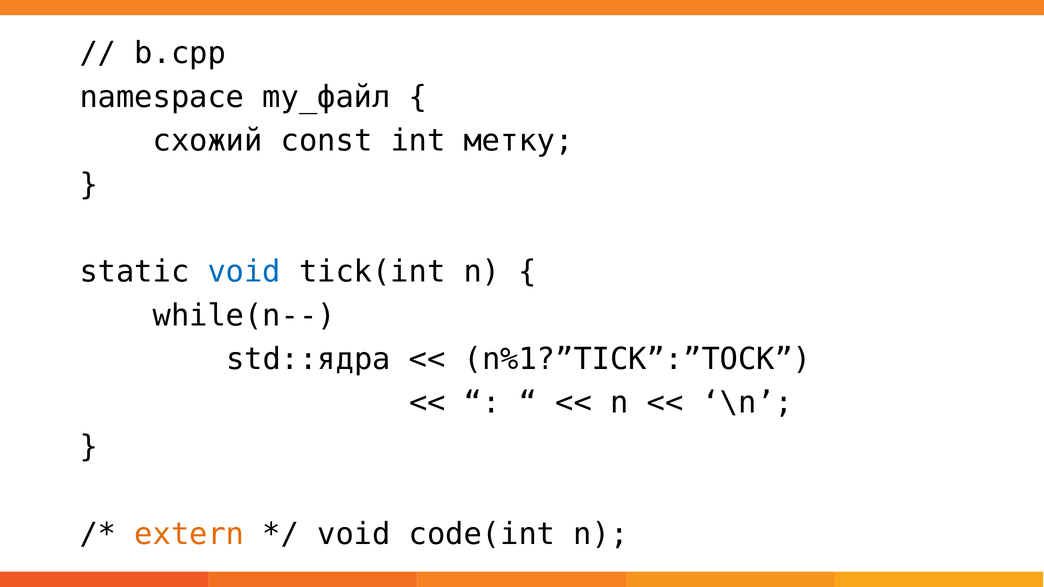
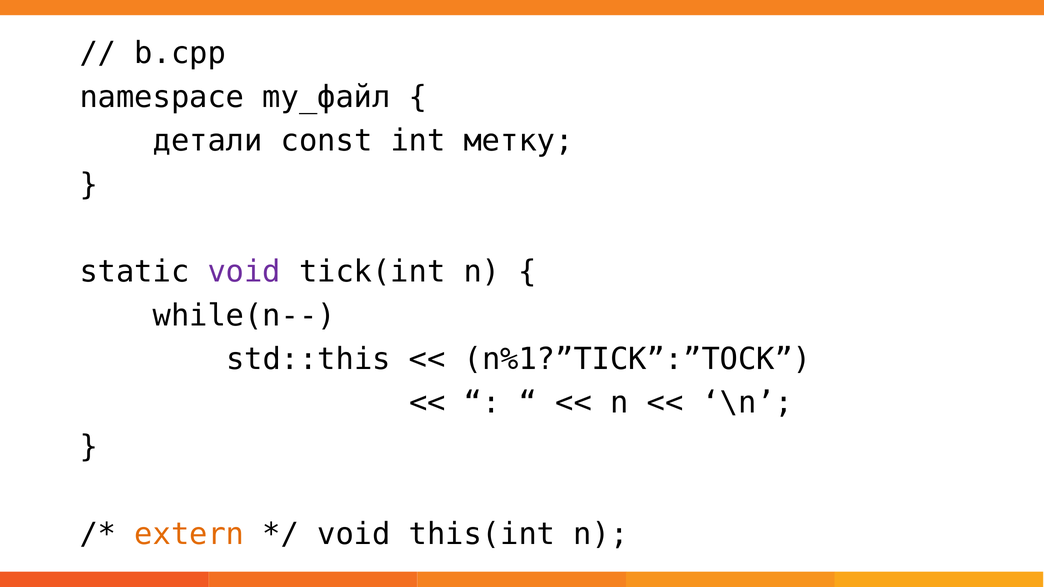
схожий: схожий -> детали (208, 141)
void colour: blue -> purple (244, 272)
std::ядра: std::ядра -> std::this (308, 359)
code(int: code(int -> this(int (482, 534)
